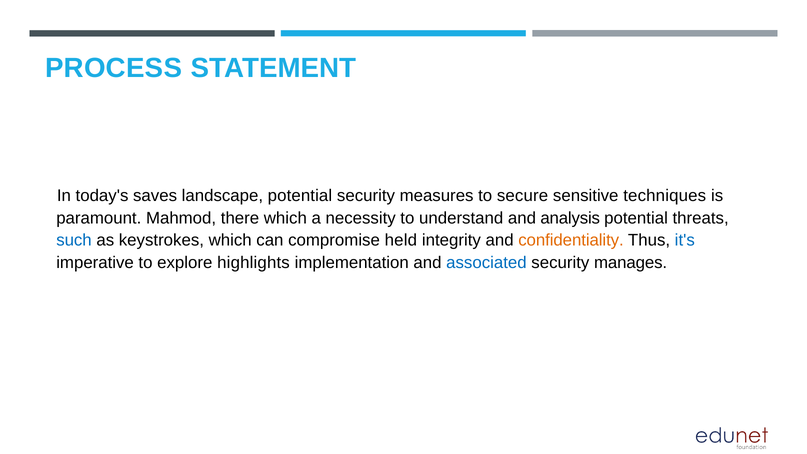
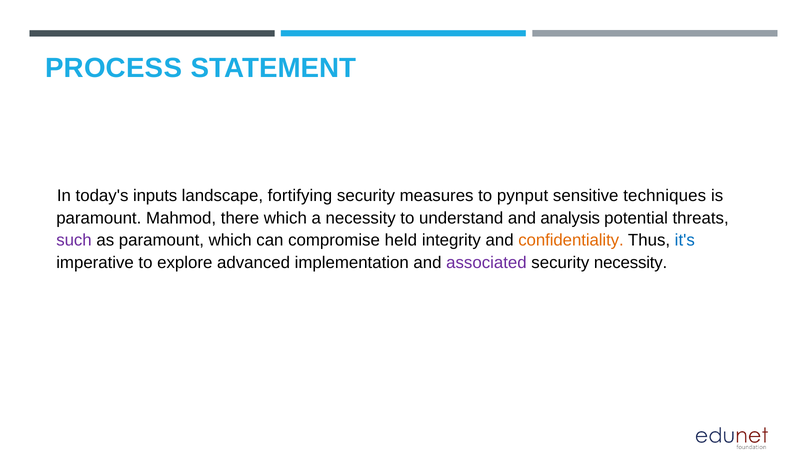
saves: saves -> inputs (155, 196)
landscape potential: potential -> fortifying (300, 196)
secure: secure -> pynput (523, 196)
such colour: blue -> purple (74, 240)
as keystrokes: keystrokes -> paramount (161, 240)
highlights: highlights -> advanced (254, 262)
associated colour: blue -> purple (486, 262)
security manages: manages -> necessity (631, 262)
